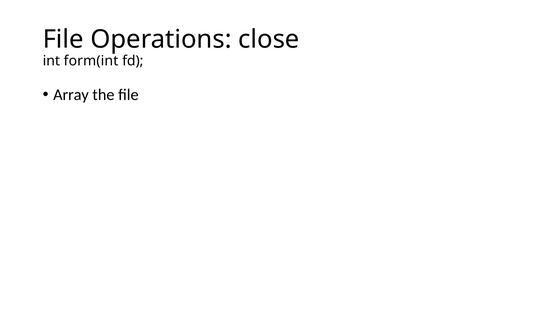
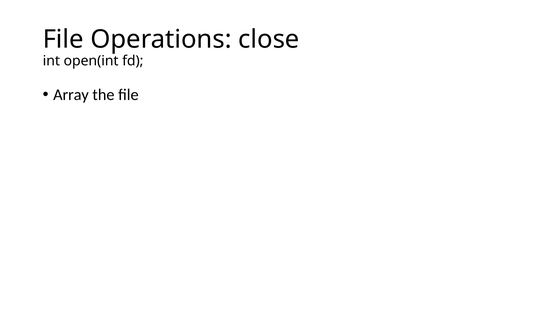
form(int: form(int -> open(int (91, 61)
